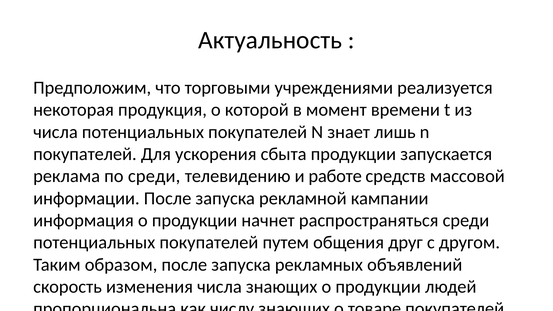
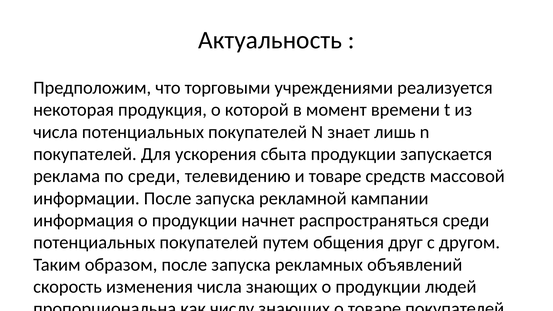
и работе: работе -> товаре (335, 176)
